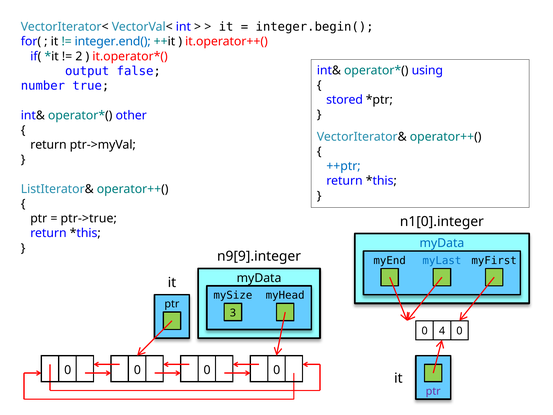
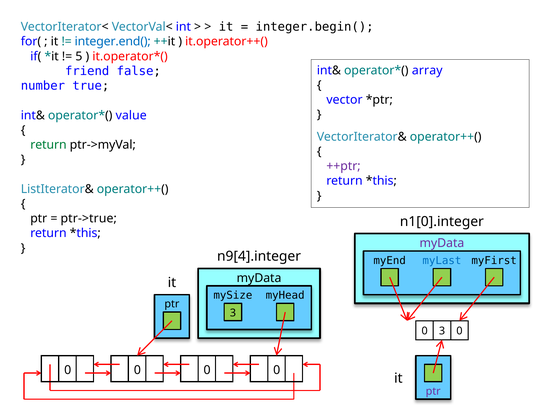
2: 2 -> 5 (79, 56)
output: output -> friend (87, 71)
using: using -> array (427, 70)
stored: stored -> vector (344, 100)
other: other -> value (131, 115)
return colour: black -> green (48, 145)
++ptr colour: blue -> purple (343, 166)
myData colour: blue -> purple (442, 243)
n9[9].integer: n9[9].integer -> n9[4].integer (259, 256)
0 4: 4 -> 3 (442, 331)
